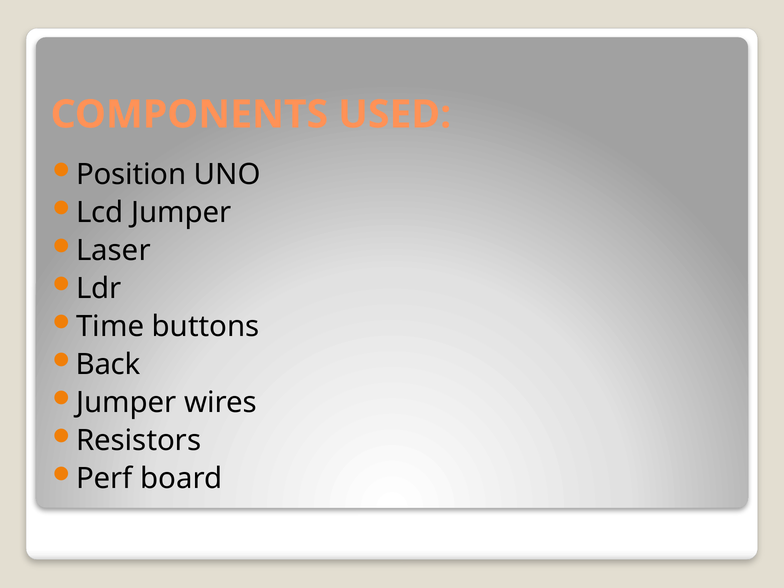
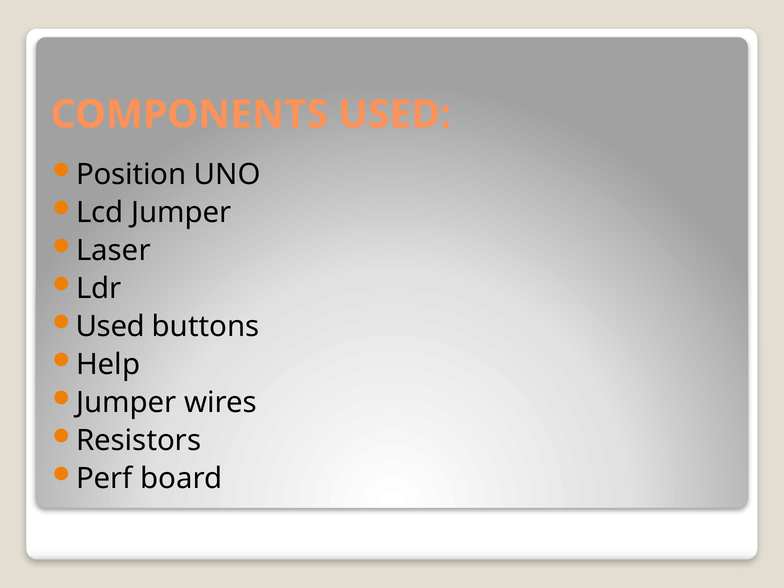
Time: Time -> Used (110, 327)
Back: Back -> Help (108, 365)
